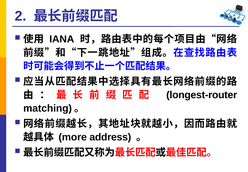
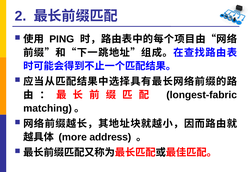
IANA: IANA -> PING (62, 39)
longest-router: longest-router -> longest-fabric (202, 95)
